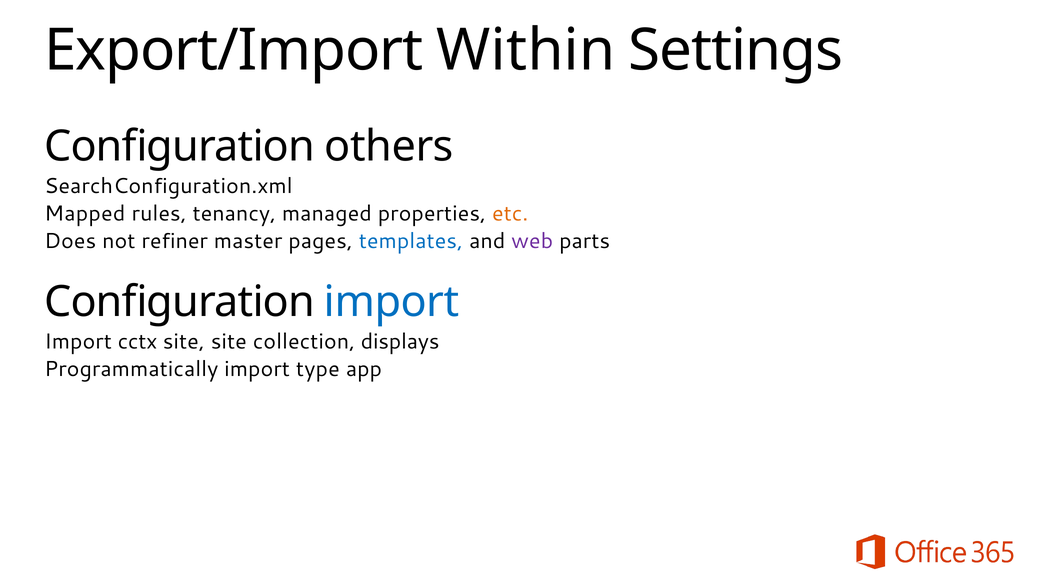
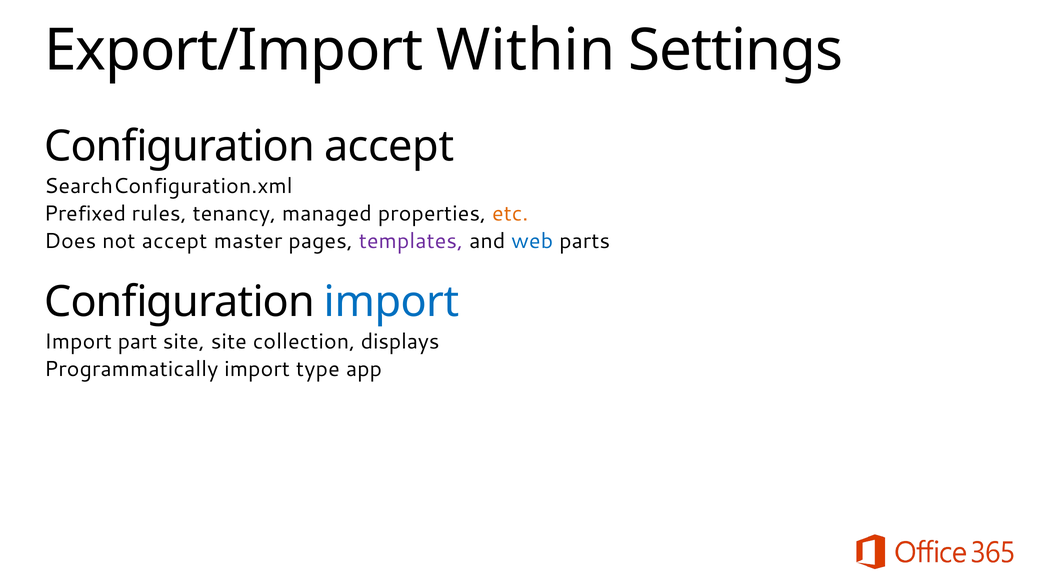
Configuration others: others -> accept (389, 146)
Mapped: Mapped -> Prefixed (85, 213)
not refiner: refiner -> accept (175, 241)
templates colour: blue -> purple (411, 241)
web colour: purple -> blue (532, 241)
cctx: cctx -> part (137, 341)
